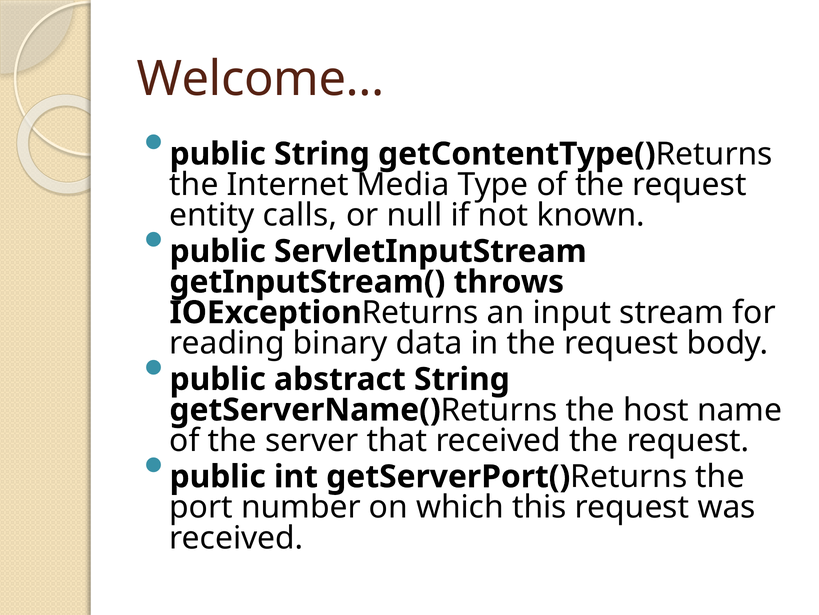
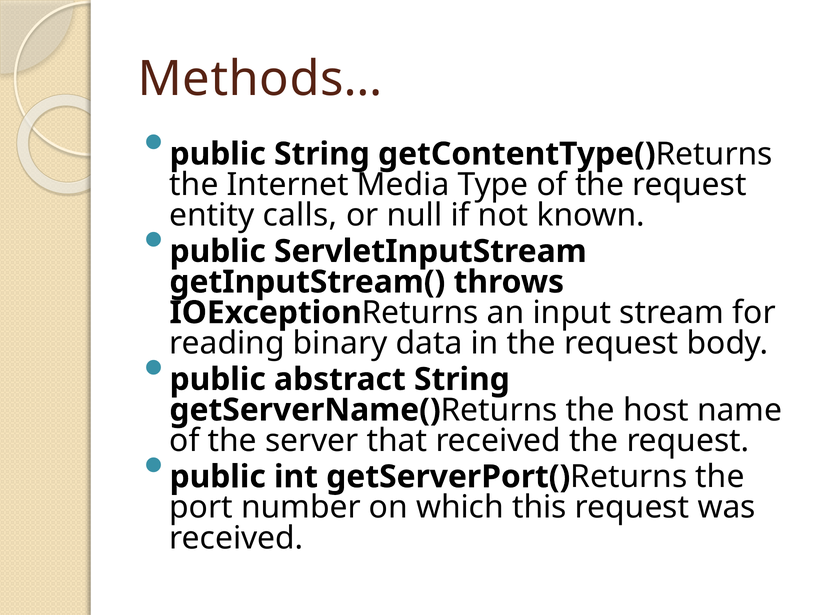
Welcome…: Welcome… -> Methods… (260, 79)
